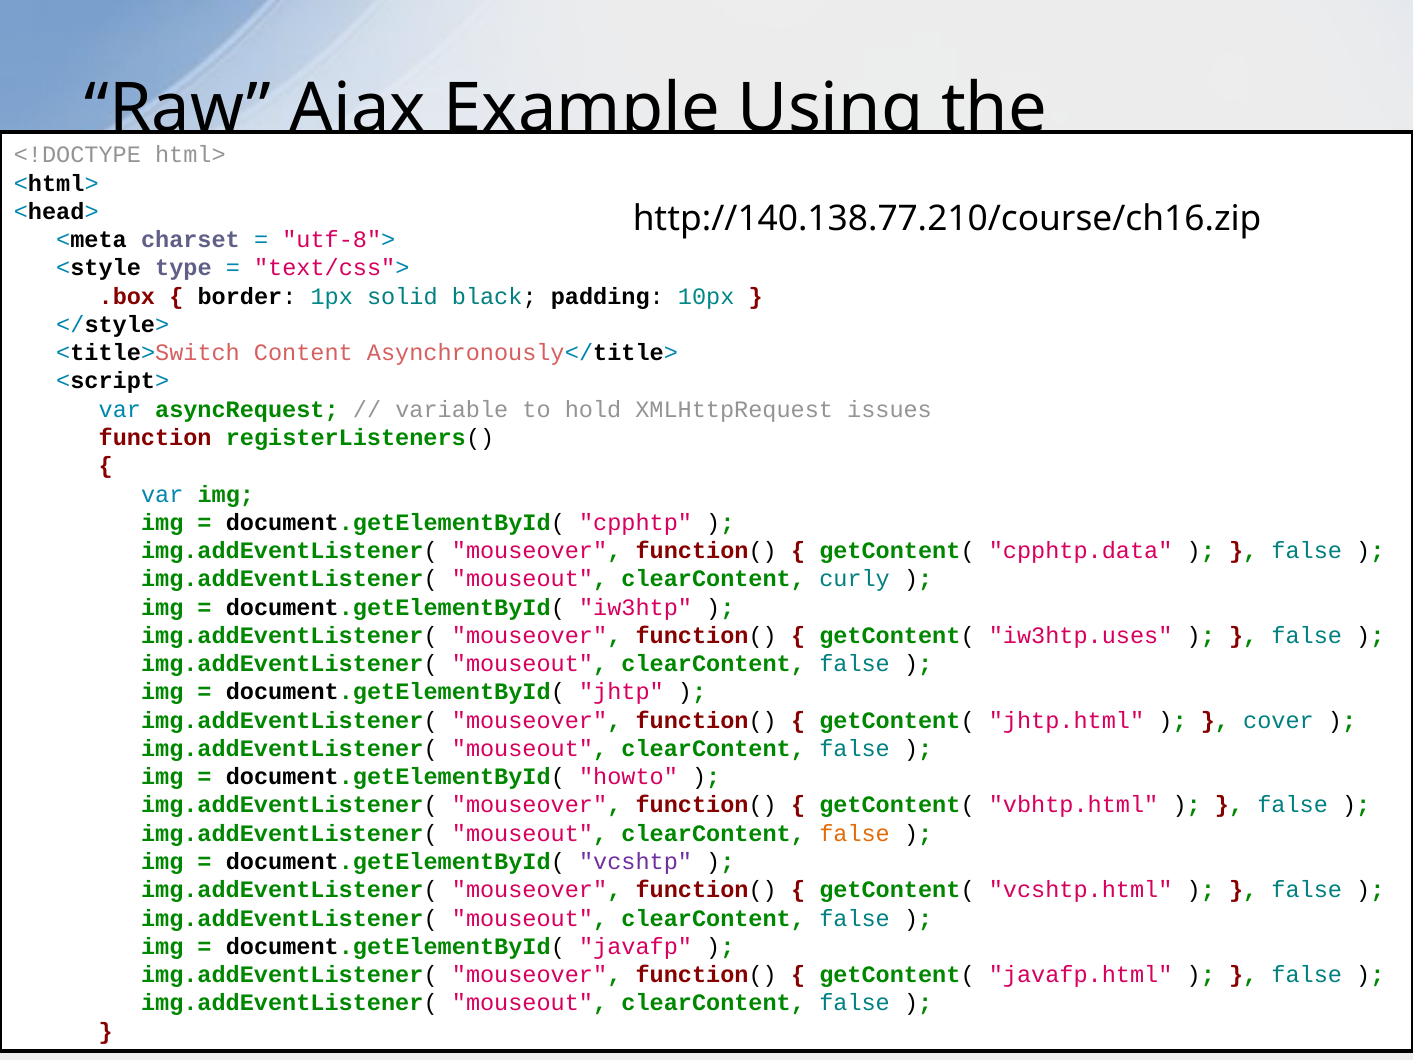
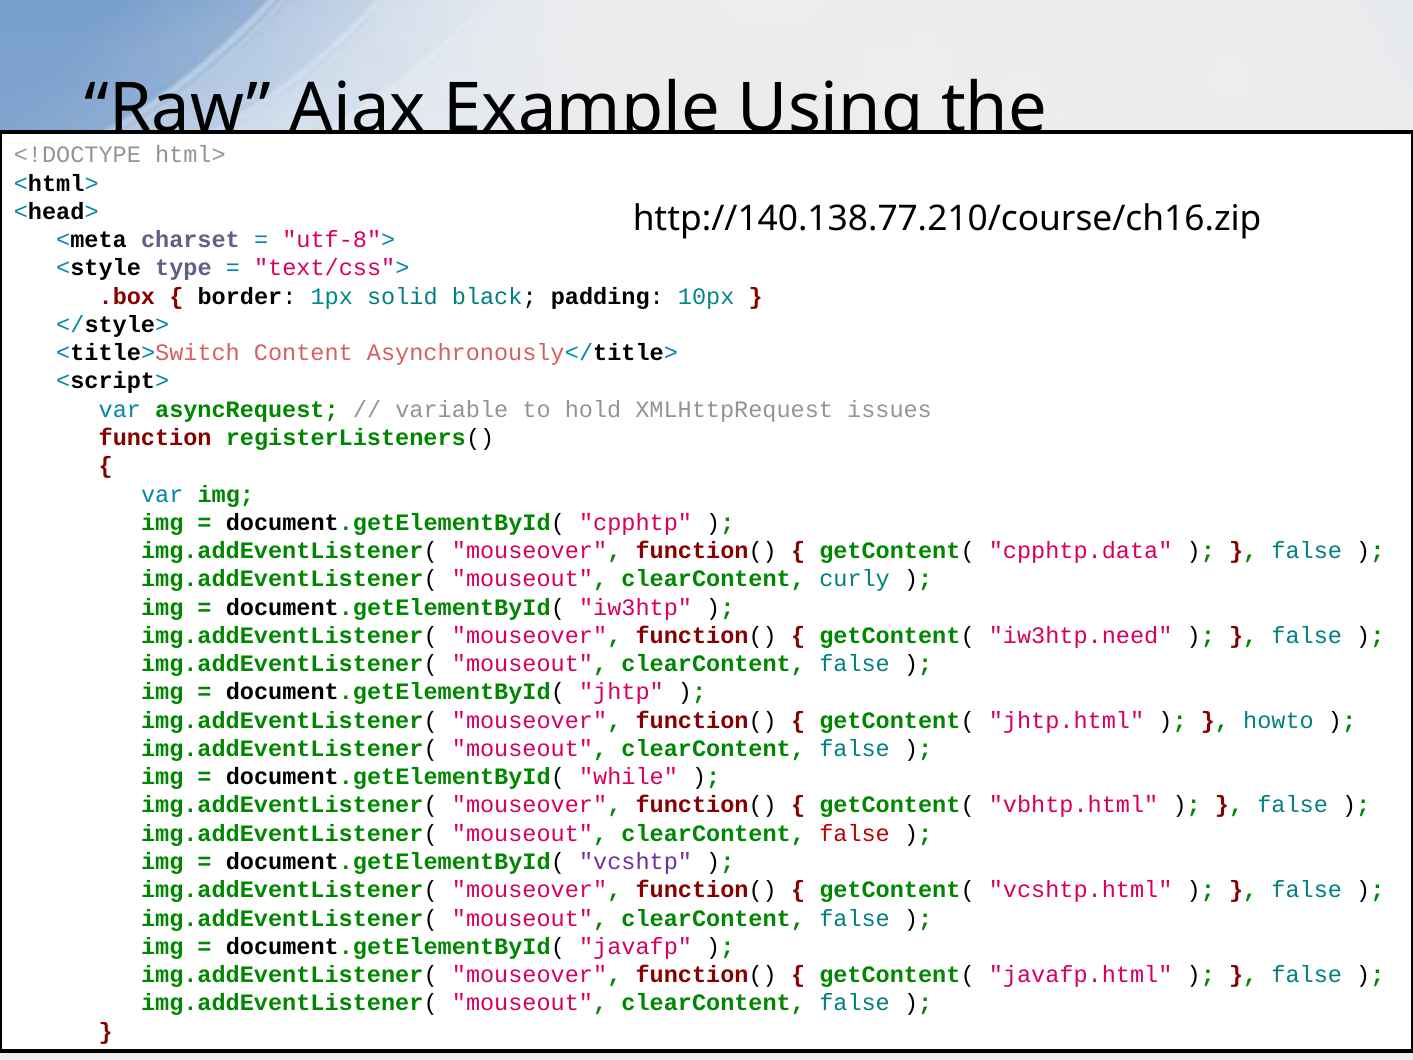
iw3htp.uses: iw3htp.uses -> iw3htp.need (1081, 635)
cover: cover -> howto (1278, 720)
howto: howto -> while (628, 777)
false colour: orange -> red (855, 833)
